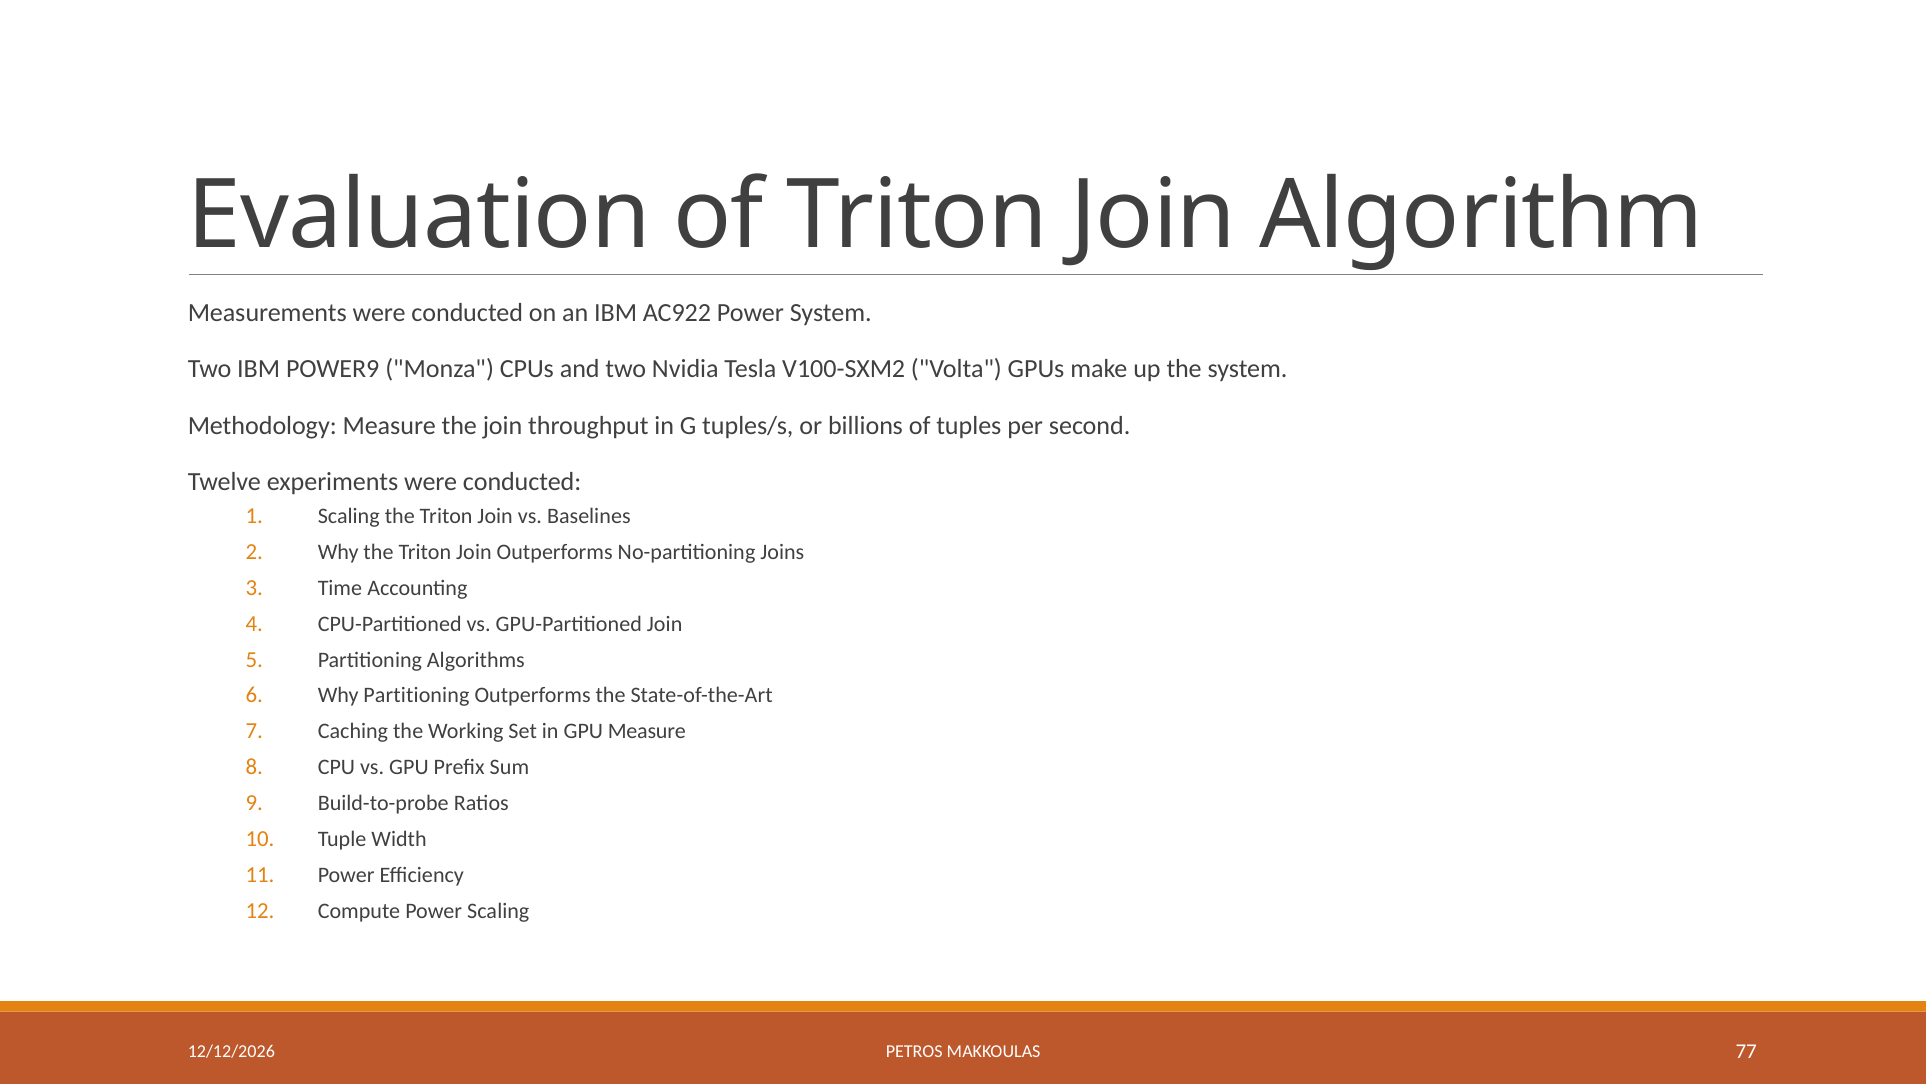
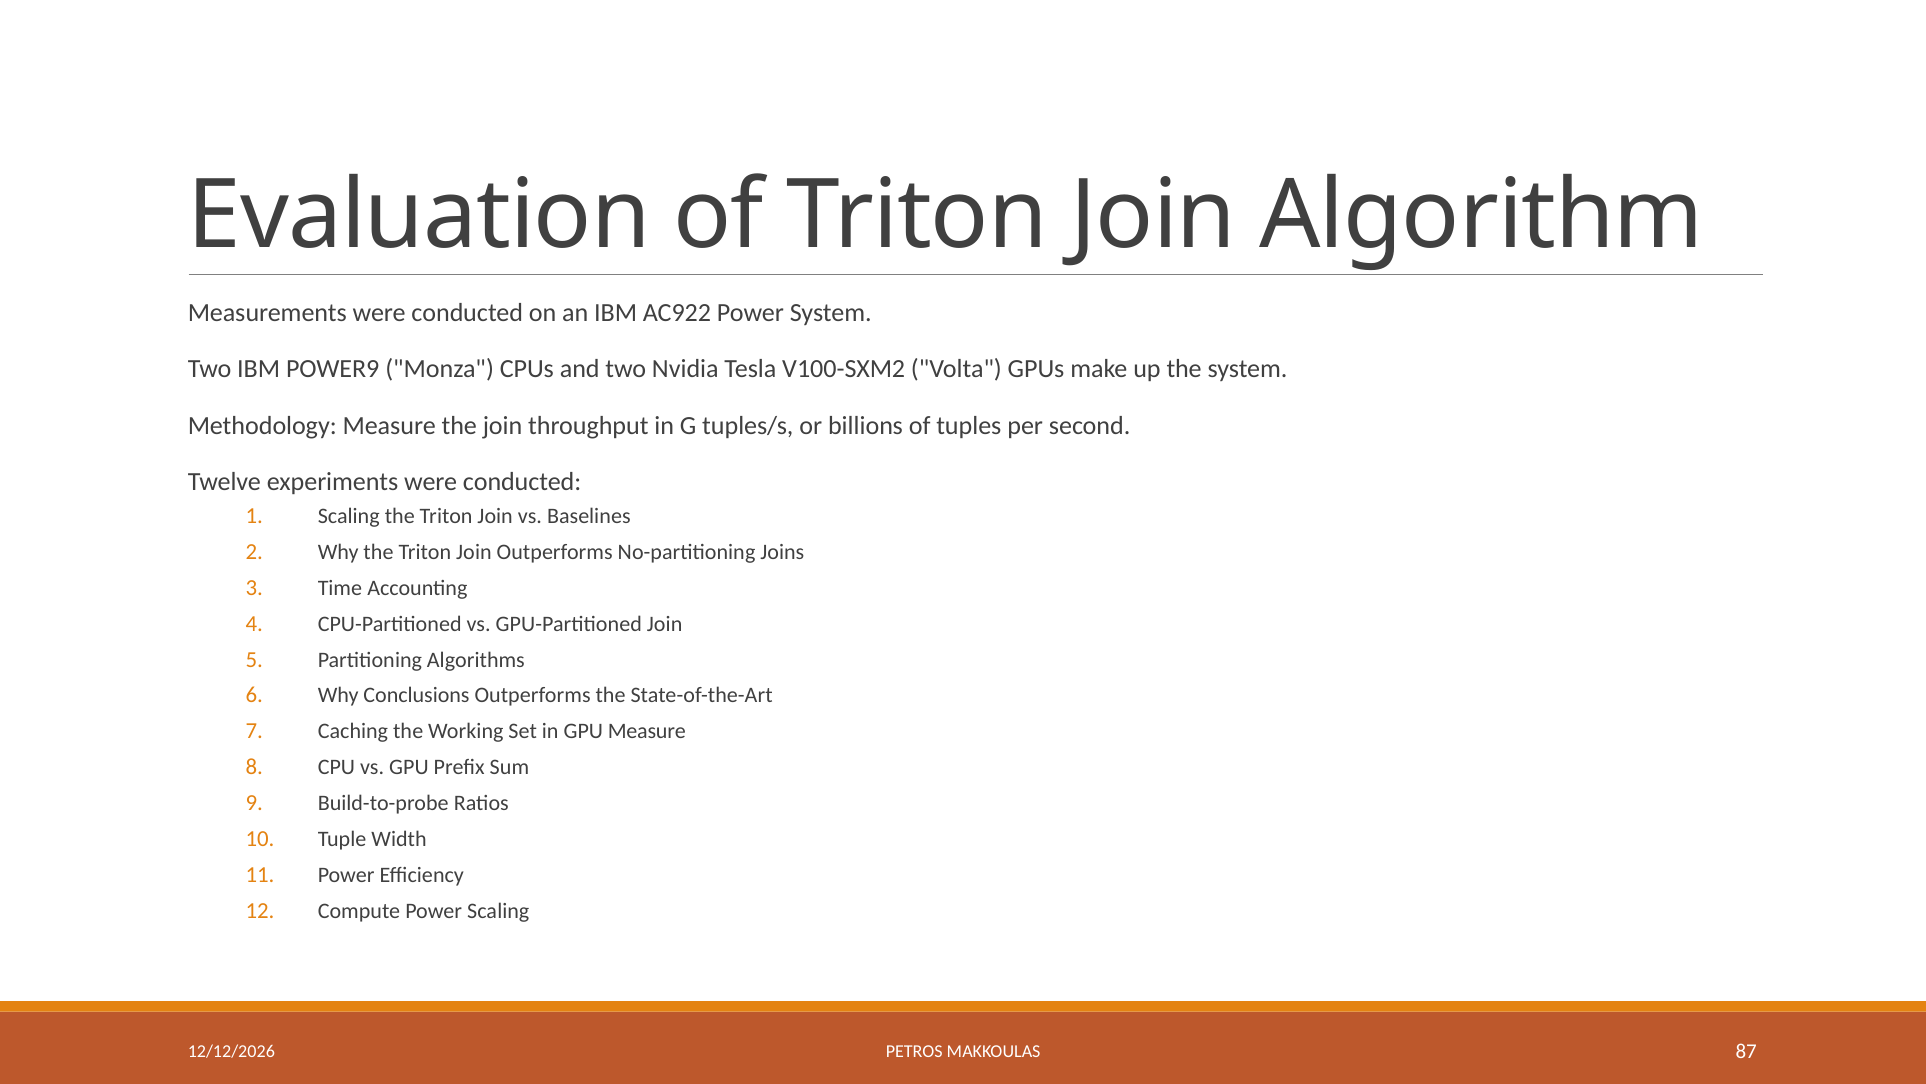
Why Partitioning: Partitioning -> Conclusions (417, 695)
77: 77 -> 87 (1746, 1051)
